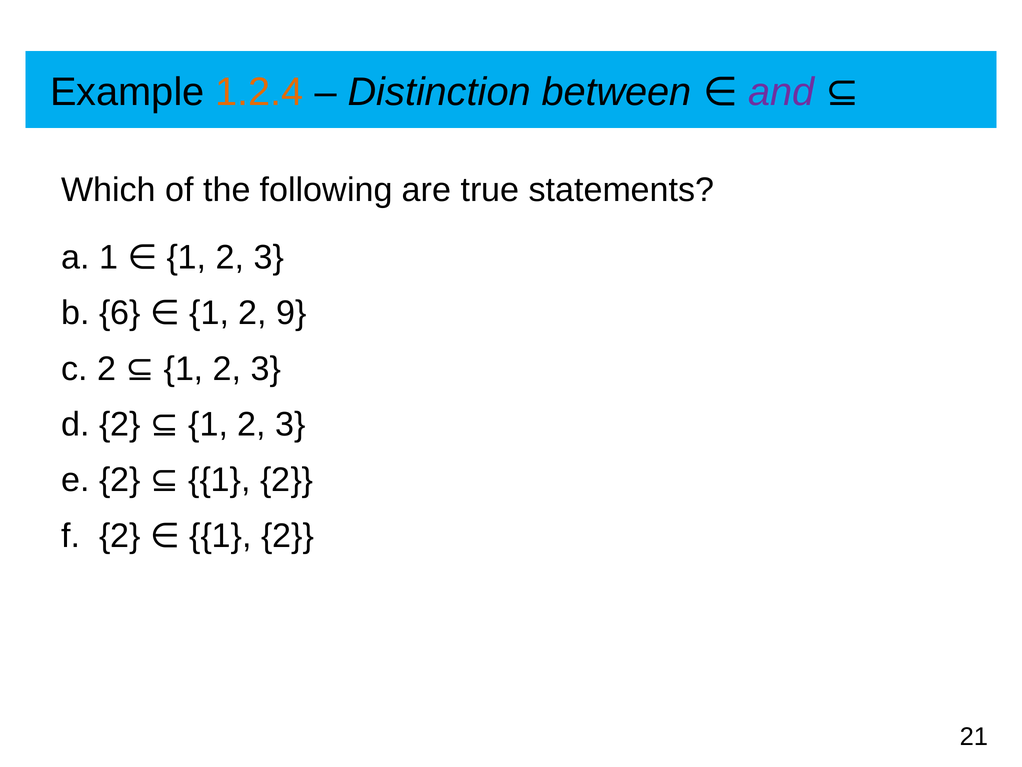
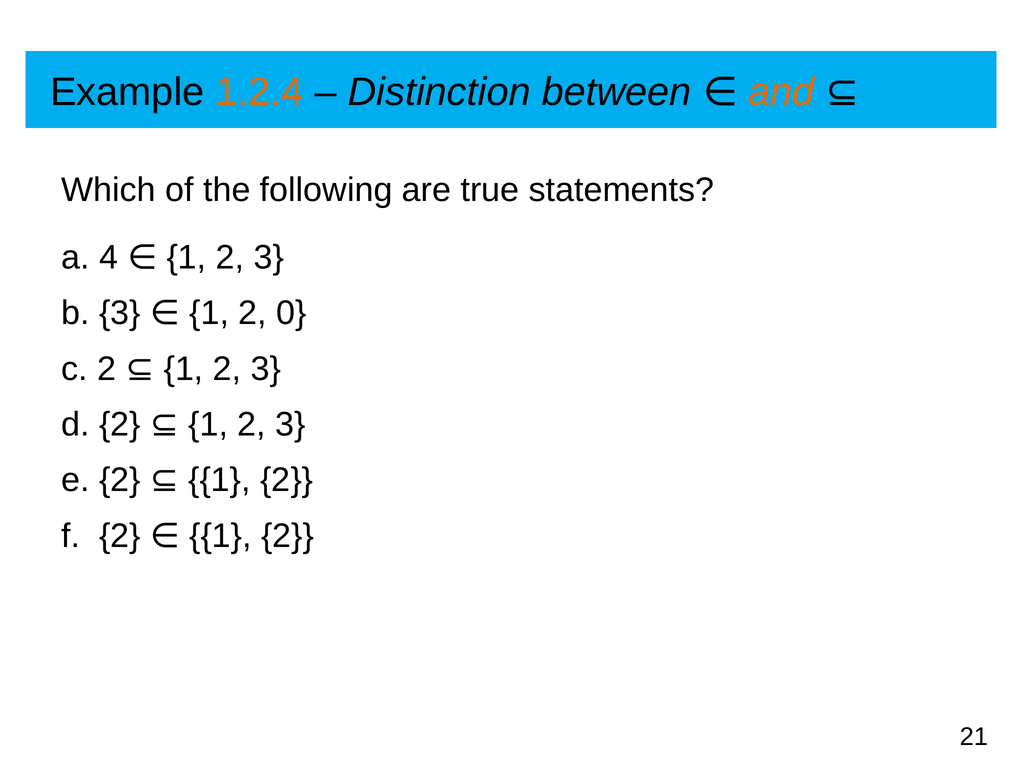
and colour: purple -> orange (781, 92)
a 1: 1 -> 4 (109, 257)
b 6: 6 -> 3 (120, 313)
9: 9 -> 0 (291, 313)
